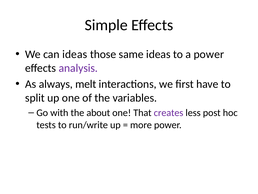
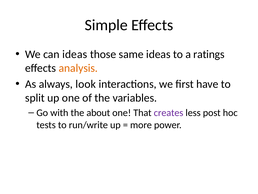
a power: power -> ratings (209, 54)
analysis colour: purple -> orange (78, 68)
melt: melt -> look (86, 84)
